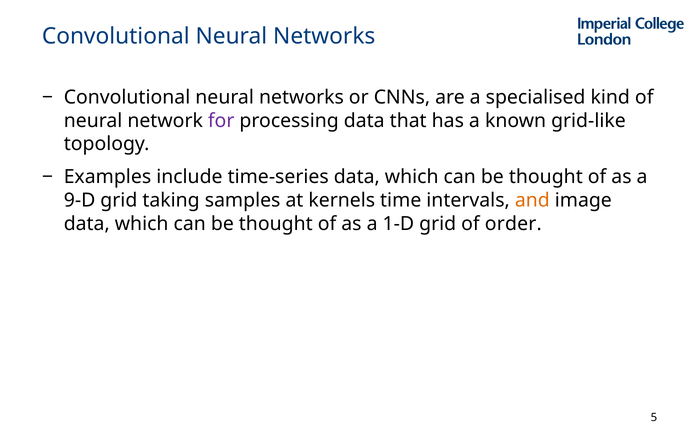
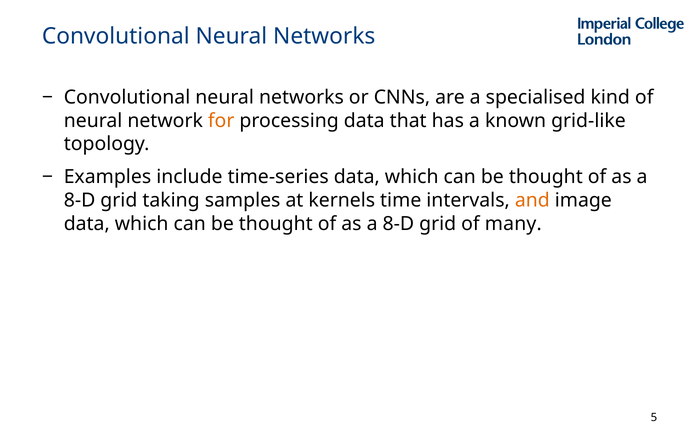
for colour: purple -> orange (221, 121)
9-D: 9-D -> 8-D (80, 200)
1-D: 1-D -> 8-D (398, 224)
order: order -> many (513, 224)
